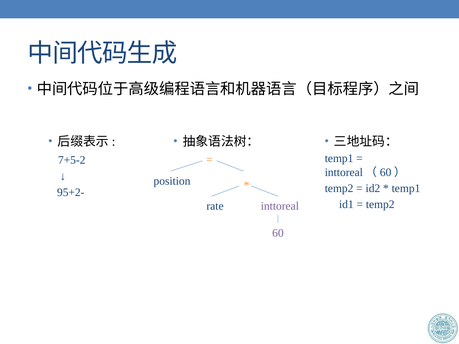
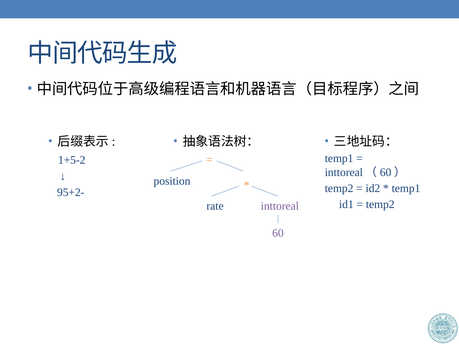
7+5-2: 7+5-2 -> 1+5-2 (72, 160)
